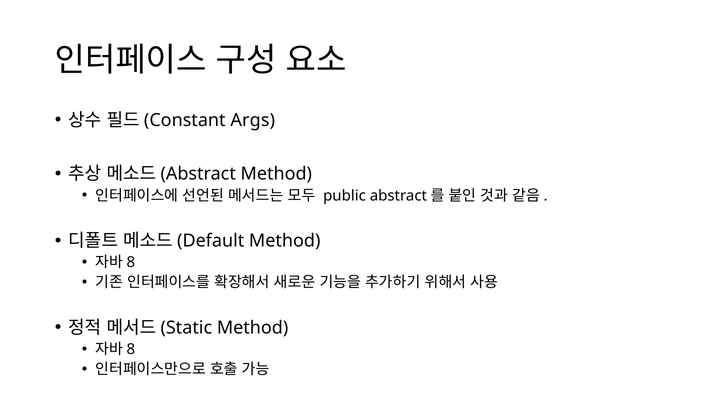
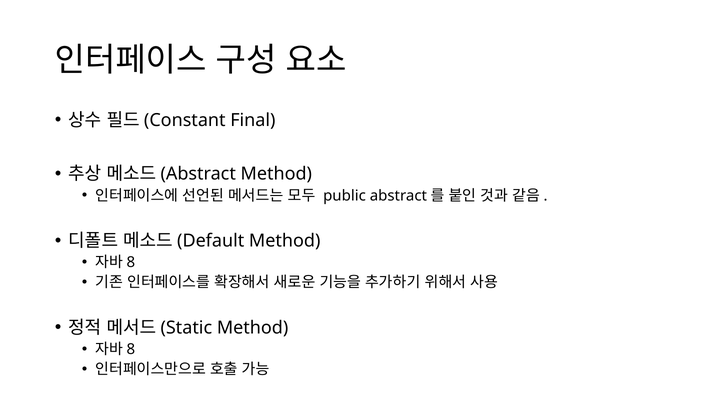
Args: Args -> Final (253, 120)
